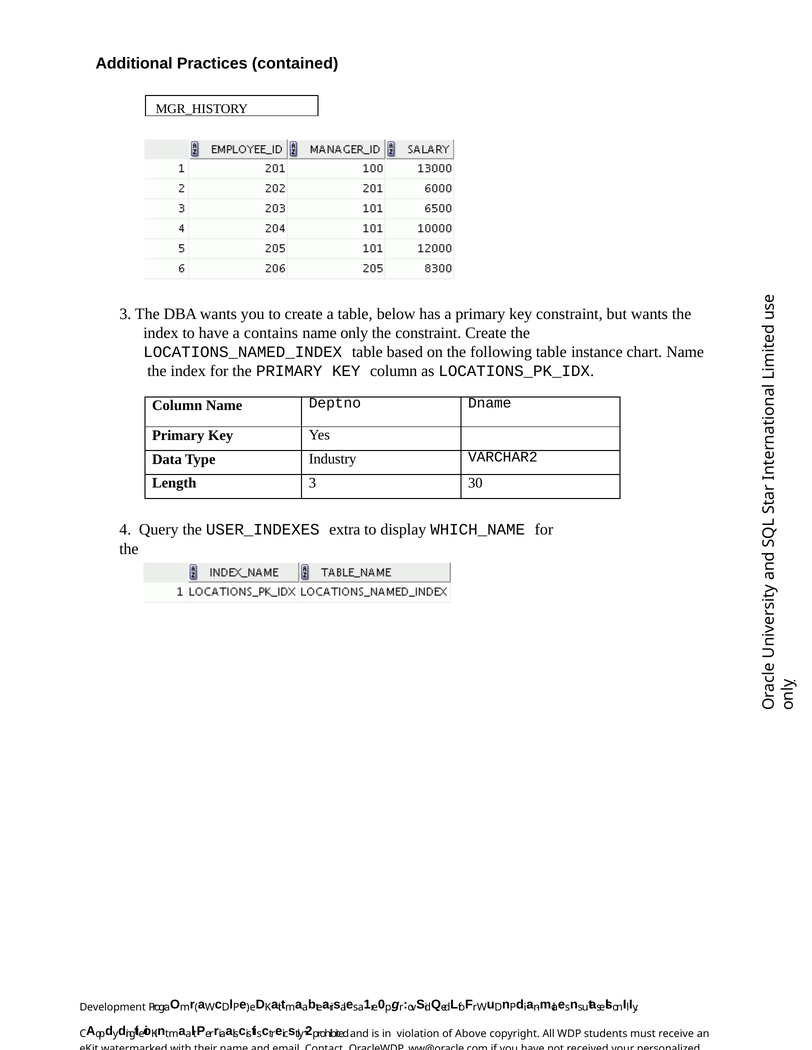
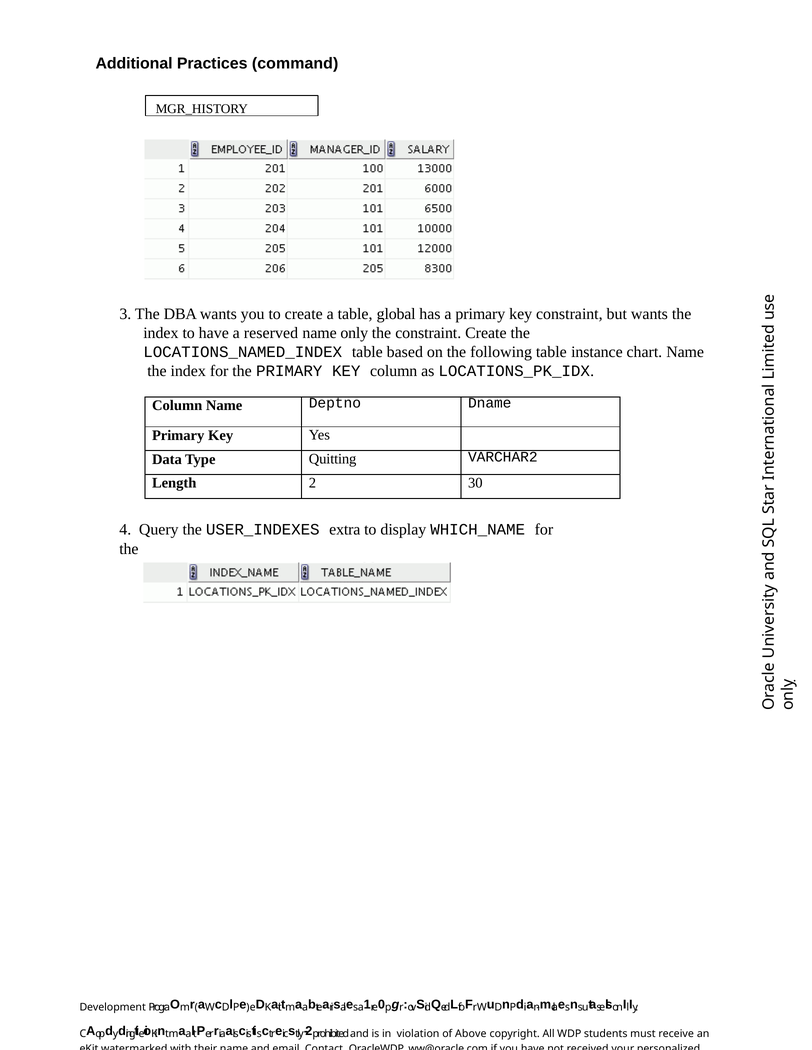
contained: contained -> command (295, 64)
below: below -> global (396, 314)
contains: contains -> reserved (271, 333)
Industry: Industry -> Quitting (333, 459)
Length 3: 3 -> 2 (312, 483)
